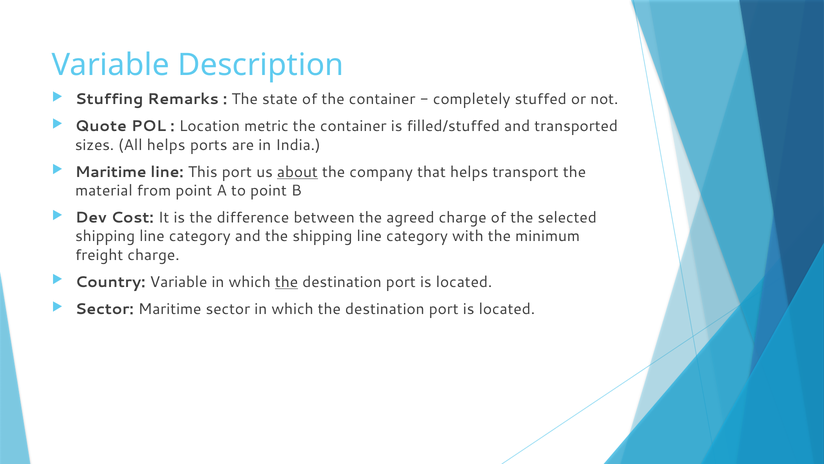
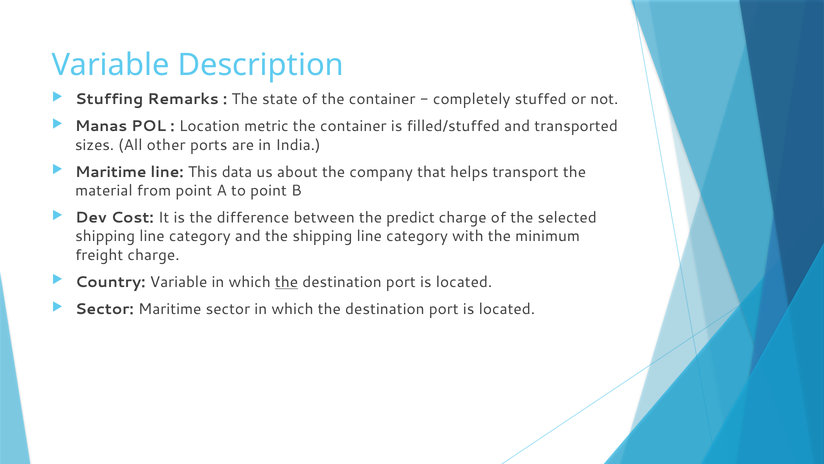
Quote: Quote -> Manas (101, 126)
All helps: helps -> other (166, 145)
This port: port -> data (237, 172)
about underline: present -> none (297, 172)
agreed: agreed -> predict (410, 218)
